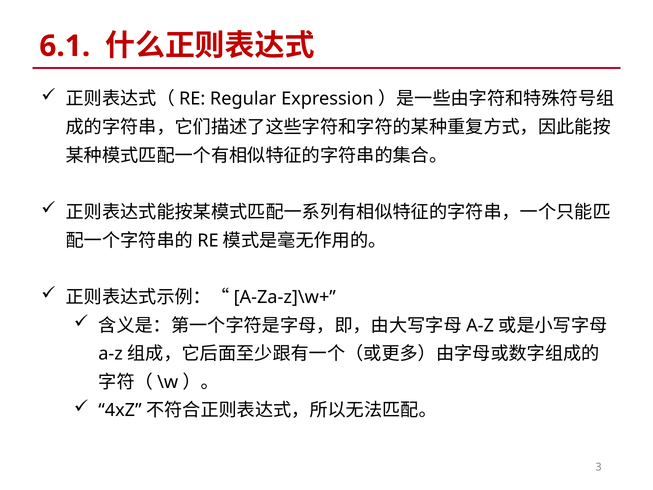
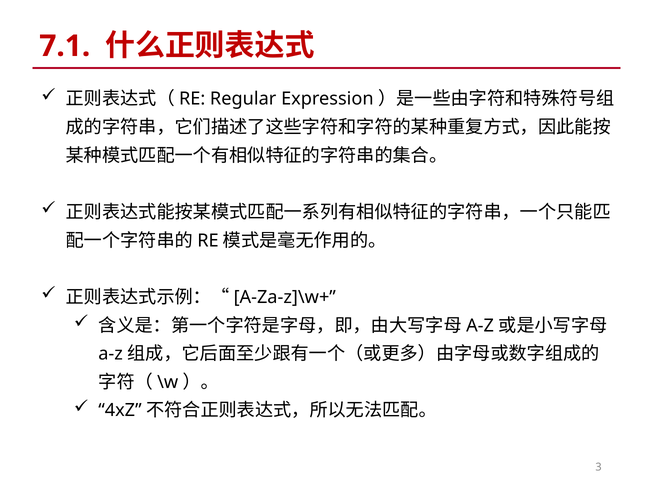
6.1: 6.1 -> 7.1 (65, 46)
